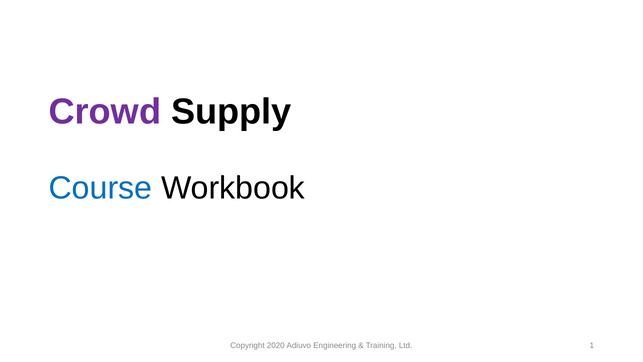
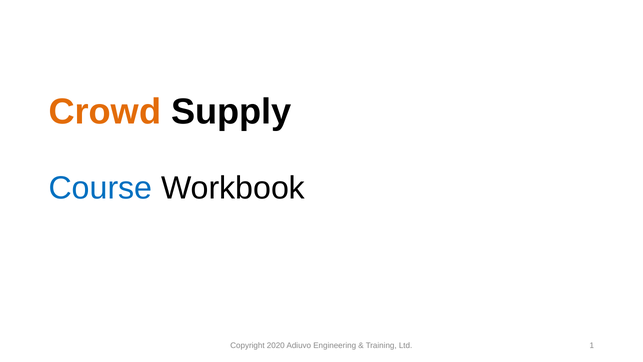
Crowd colour: purple -> orange (105, 112)
